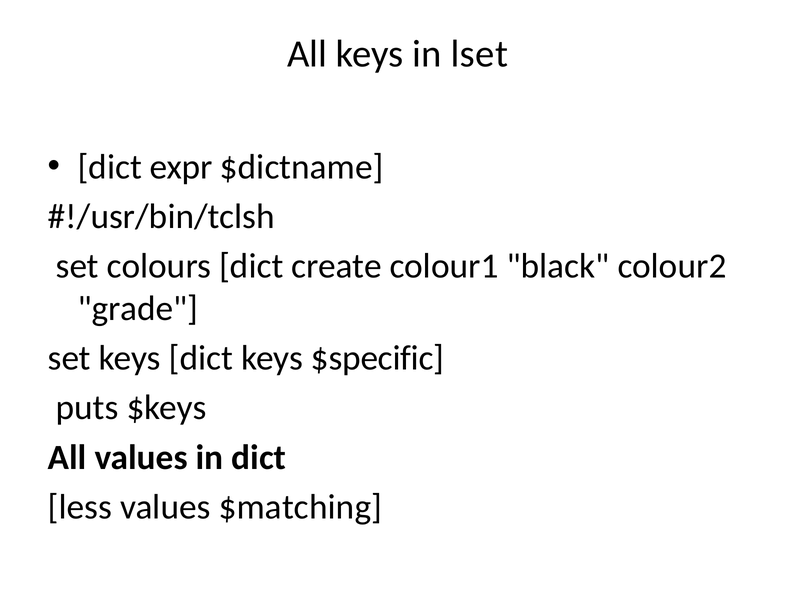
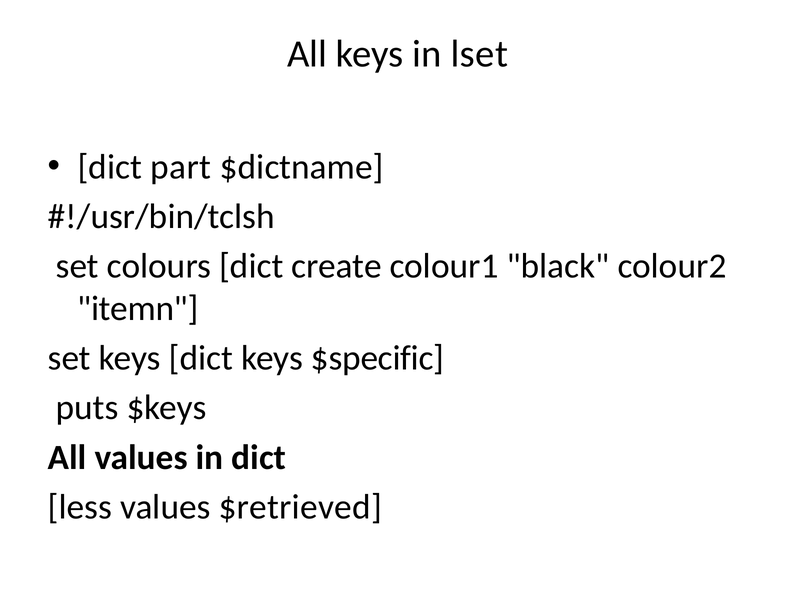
expr: expr -> part (181, 167)
grade: grade -> itemn (138, 309)
$matching: $matching -> $retrieved (300, 507)
